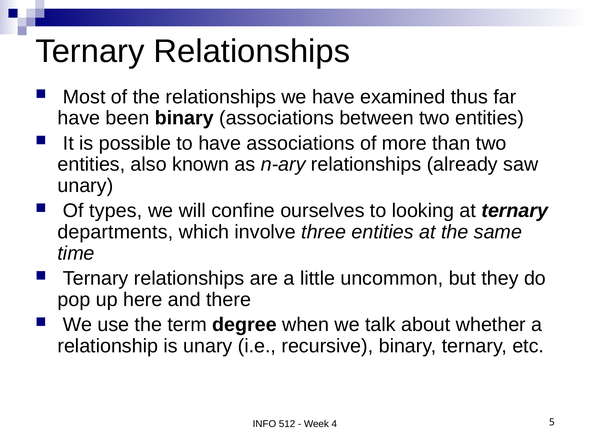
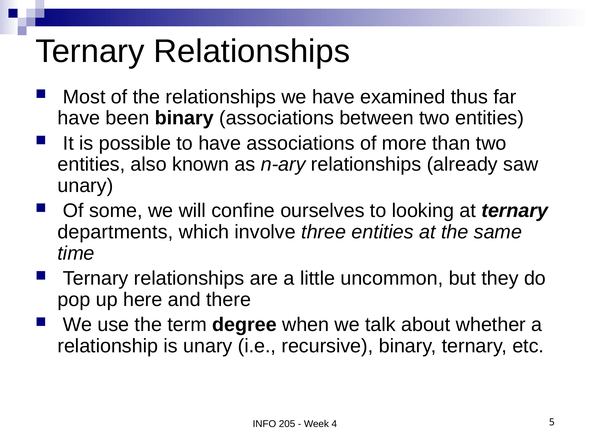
types: types -> some (116, 211)
512: 512 -> 205 (287, 424)
